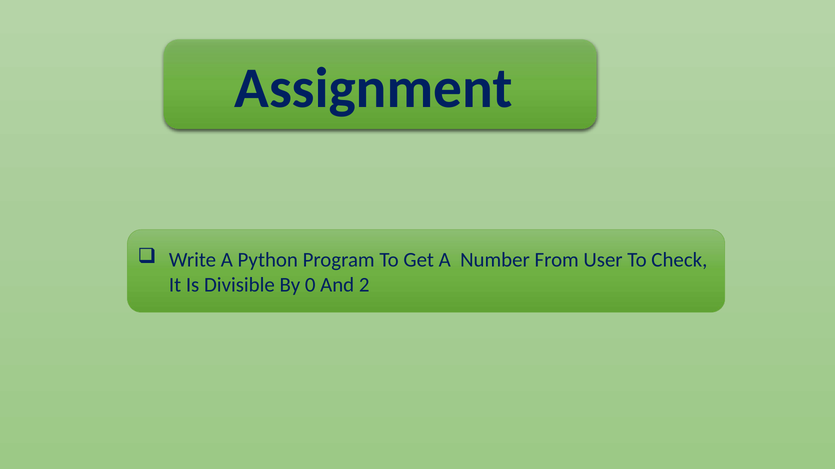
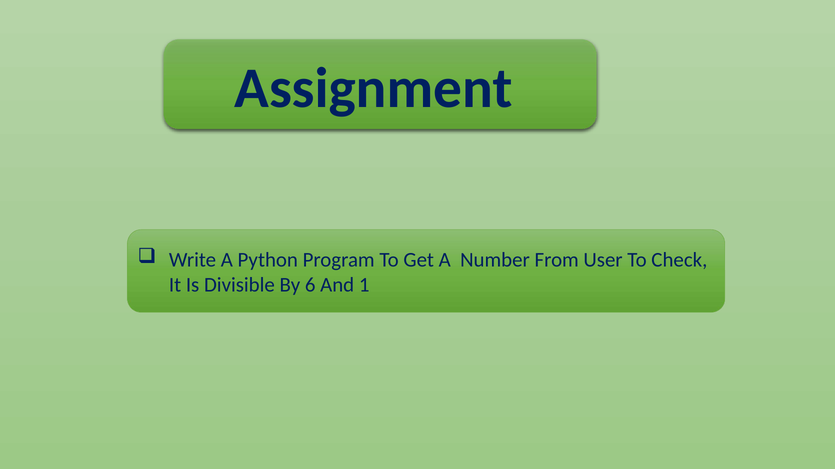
0: 0 -> 6 (310, 285)
2: 2 -> 1 (364, 285)
